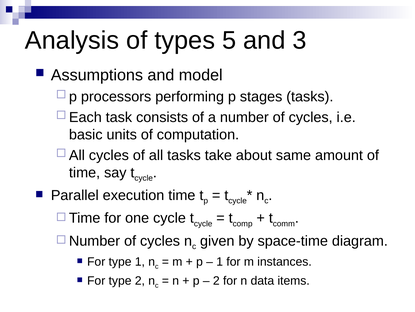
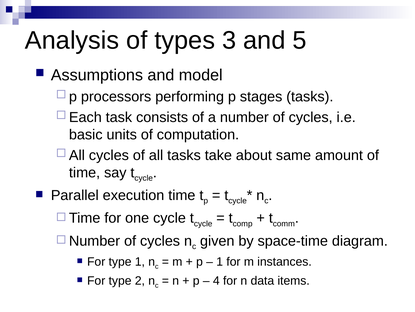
5: 5 -> 3 (229, 40)
3: 3 -> 5 (300, 40)
2: 2 -> 4 (216, 280)
